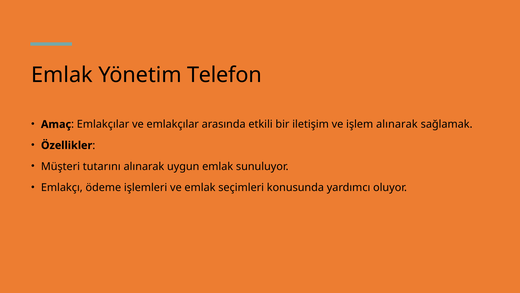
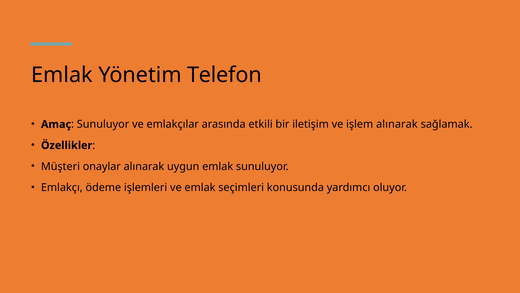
Emlakçılar: Emlakçılar -> Sunuluyor (103, 124)
tutarını: tutarını -> onaylar (102, 166)
